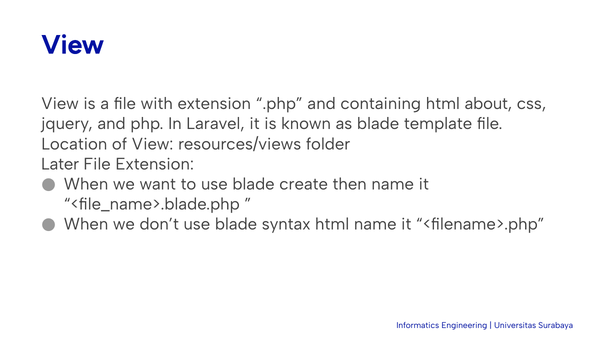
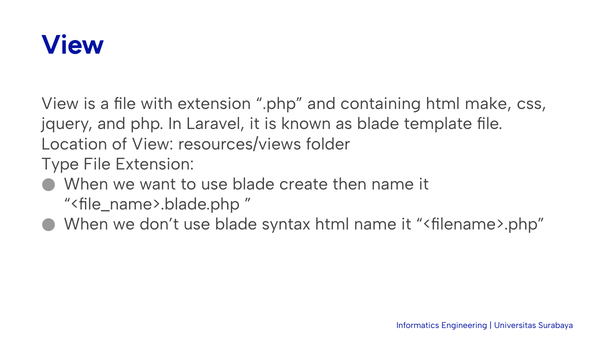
about: about -> make (488, 104)
Later: Later -> Type (60, 164)
